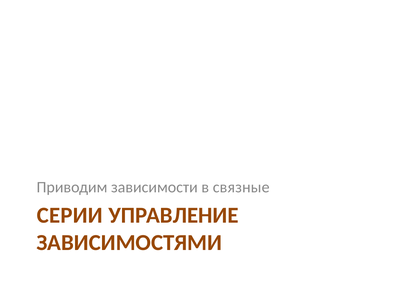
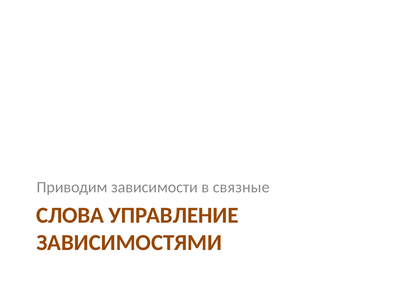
СЕРИИ: СЕРИИ -> СЛОВА (70, 215)
